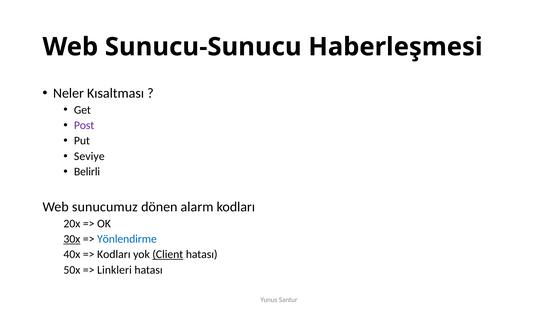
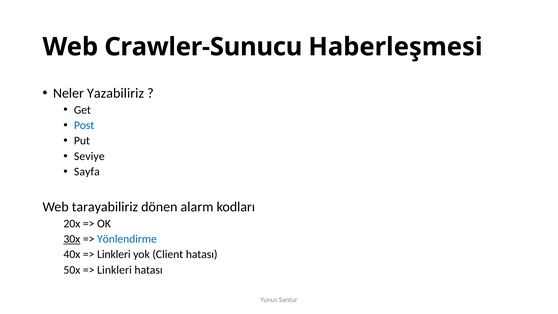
Sunucu-Sunucu: Sunucu-Sunucu -> Crawler-Sunucu (203, 47)
Kısaltması: Kısaltması -> Yazabiliriz (116, 93)
Post colour: purple -> blue (84, 125)
Belirli: Belirli -> Sayfa (87, 172)
sunucumuz: sunucumuz -> tarayabiliriz (105, 207)
Kodları: Kodları -> Linkleri (114, 254)
Client underline: present -> none (168, 254)
